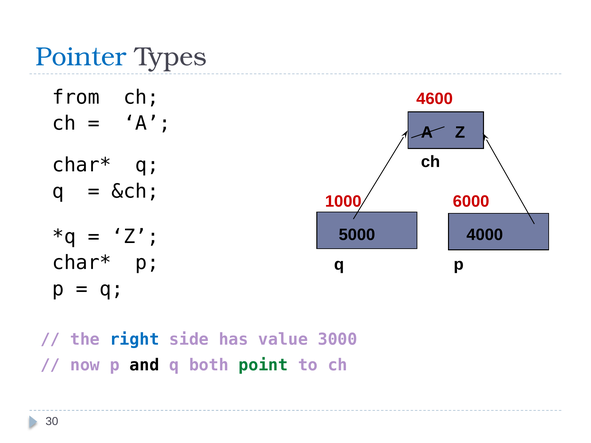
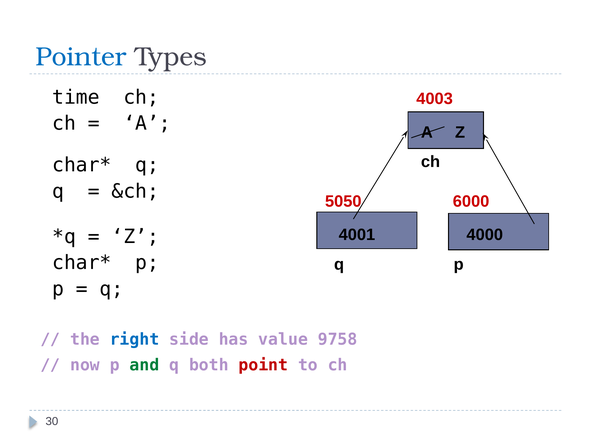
from: from -> time (76, 97)
4600: 4600 -> 4003 (435, 99)
1000: 1000 -> 5050 (343, 201)
5000: 5000 -> 4001 (357, 235)
3000: 3000 -> 9758 (338, 340)
and colour: black -> green (144, 365)
point colour: green -> red (263, 365)
